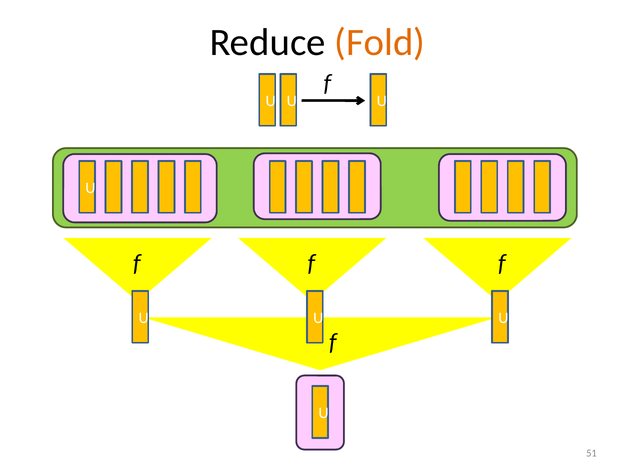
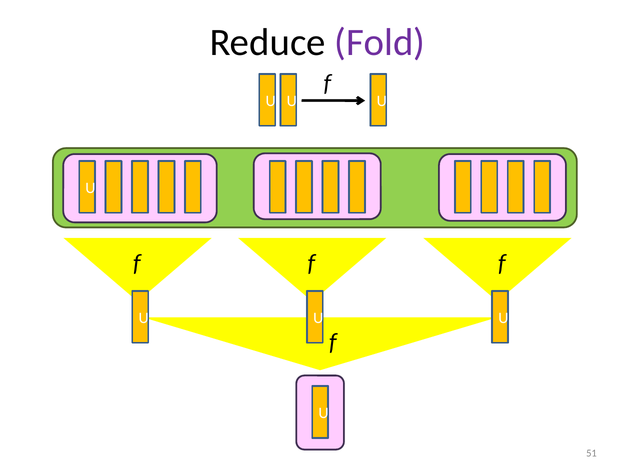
Fold colour: orange -> purple (380, 42)
